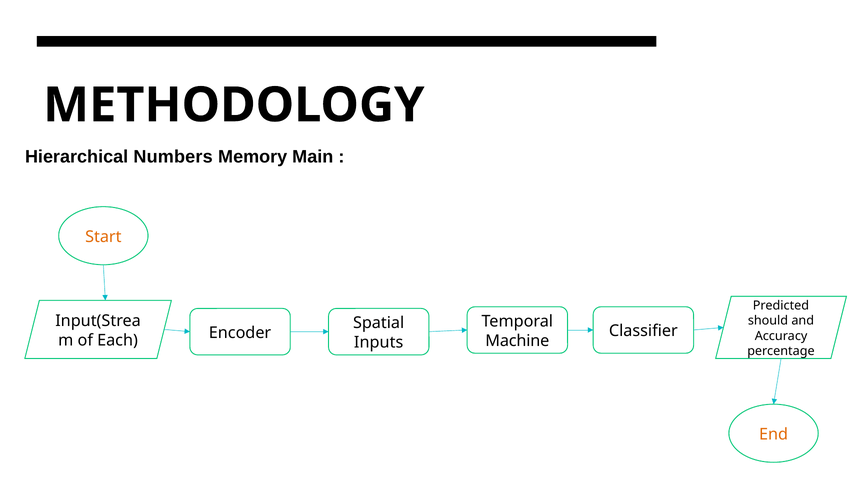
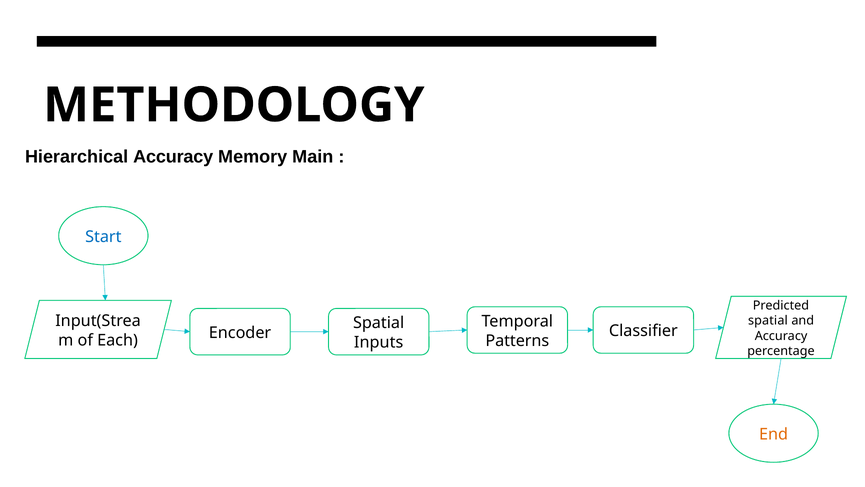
Hierarchical Numbers: Numbers -> Accuracy (173, 157)
Start colour: orange -> blue (103, 237)
should: should -> spatial (768, 320)
Machine: Machine -> Patterns (517, 341)
